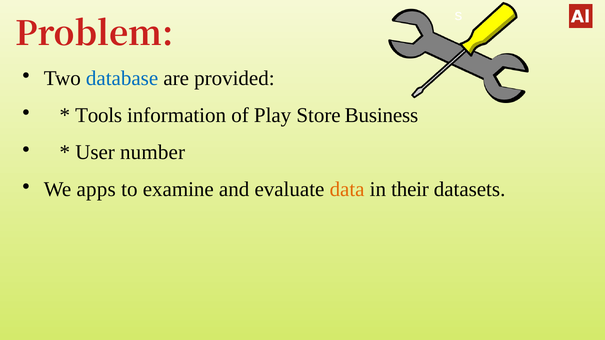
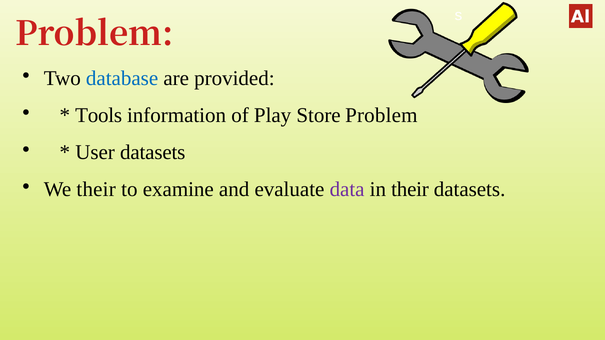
Store Business: Business -> Problem (381, 115)
User number: number -> datasets (153, 152)
We apps: apps -> their (96, 189)
data colour: orange -> purple (347, 189)
